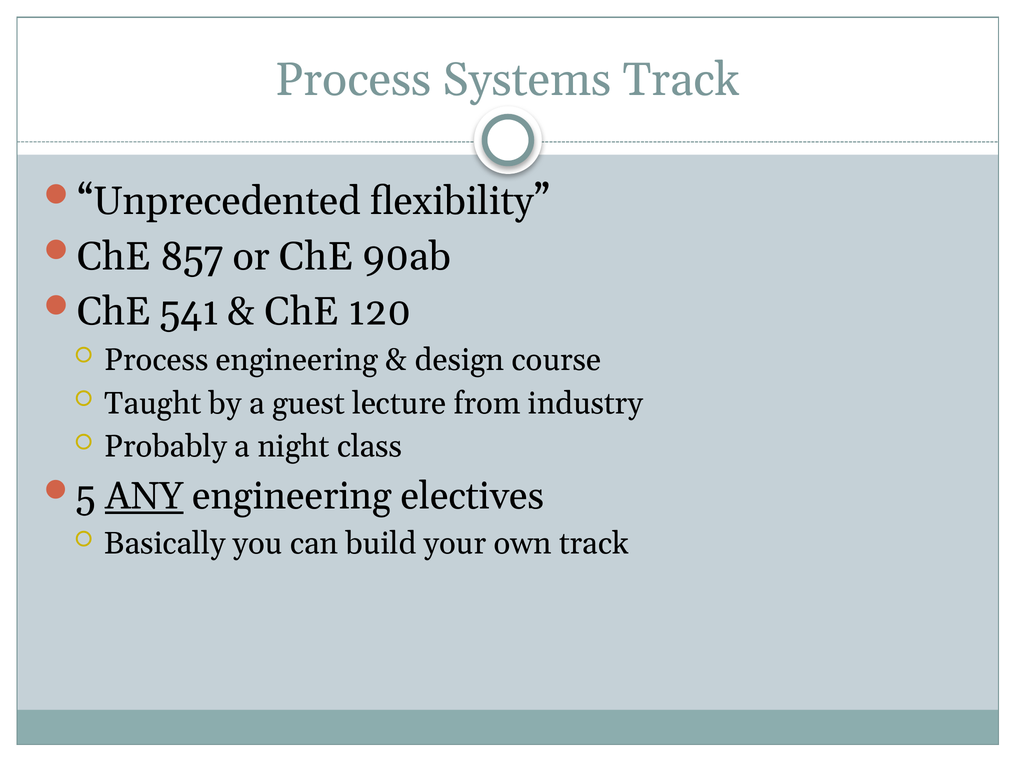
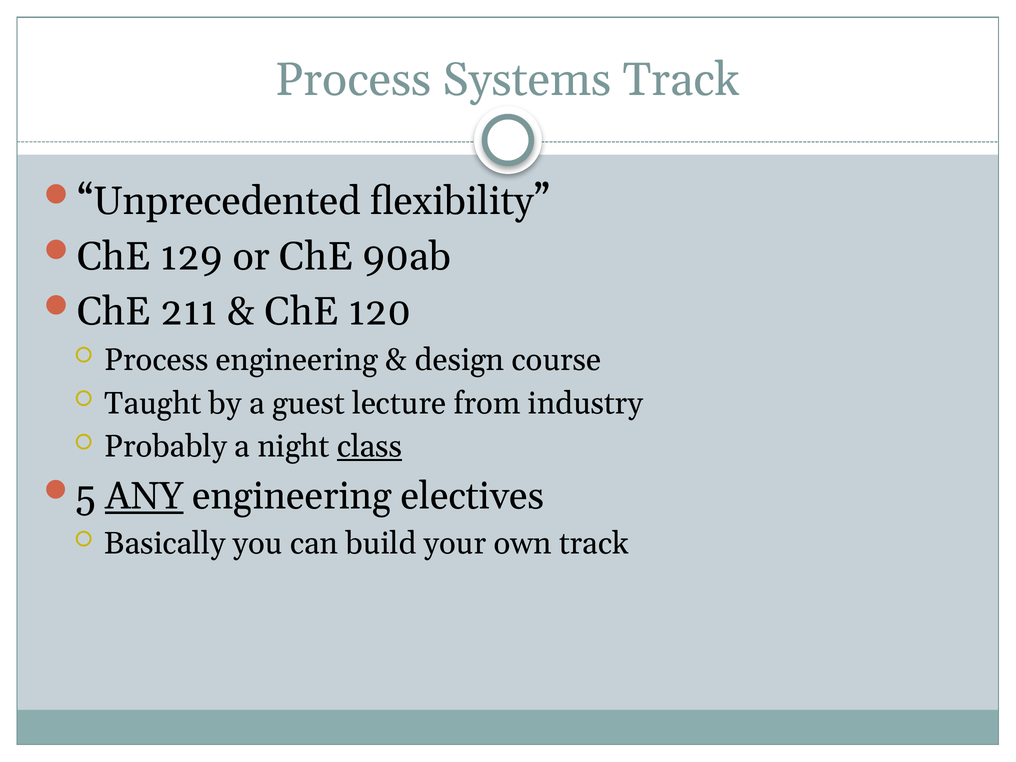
857: 857 -> 129 (192, 257)
541: 541 -> 211 (189, 312)
class underline: none -> present (370, 447)
